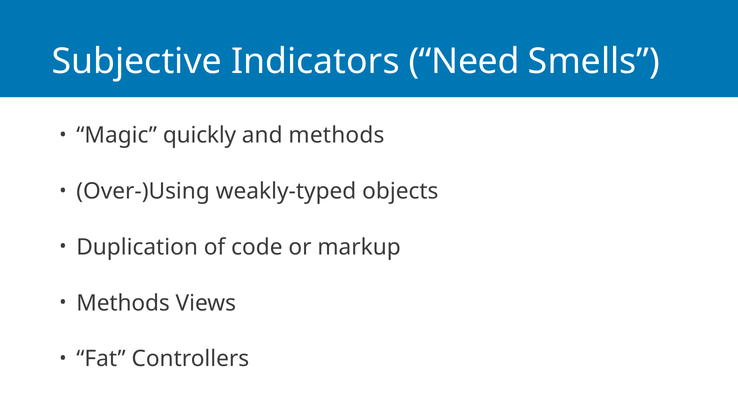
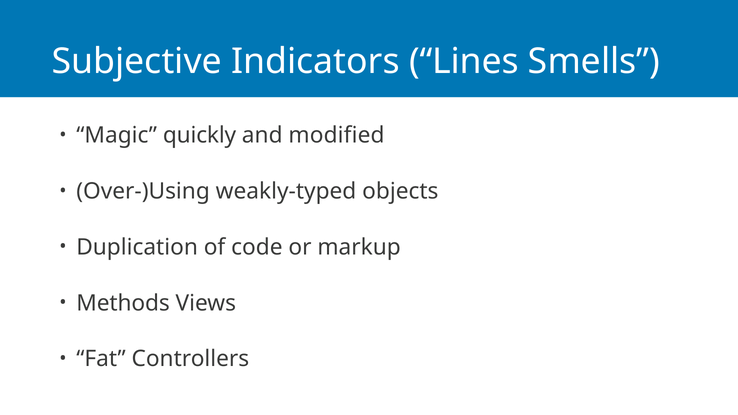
Need: Need -> Lines (464, 62)
and methods: methods -> modified (336, 135)
